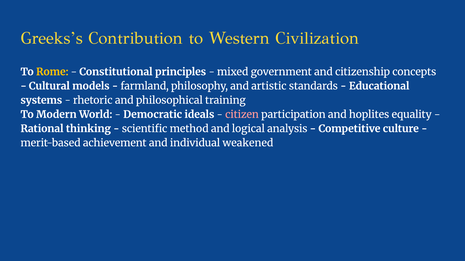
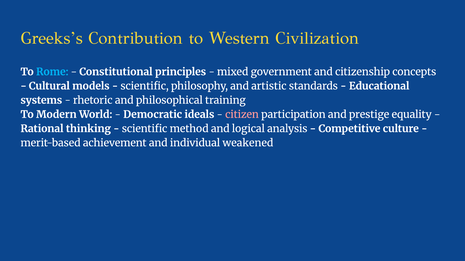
Rome colour: yellow -> light blue (52, 72)
farmland: farmland -> scientific (145, 86)
hoplites: hoplites -> prestige (369, 115)
